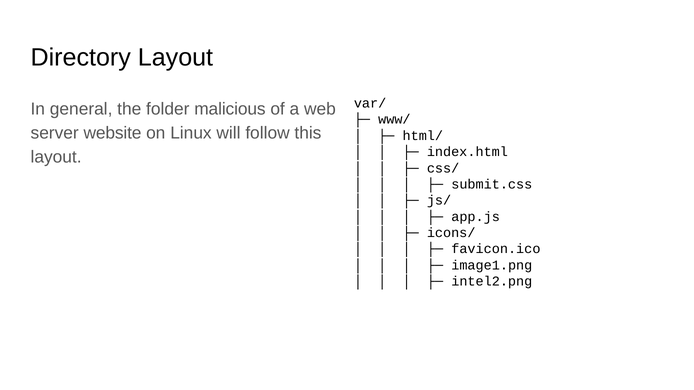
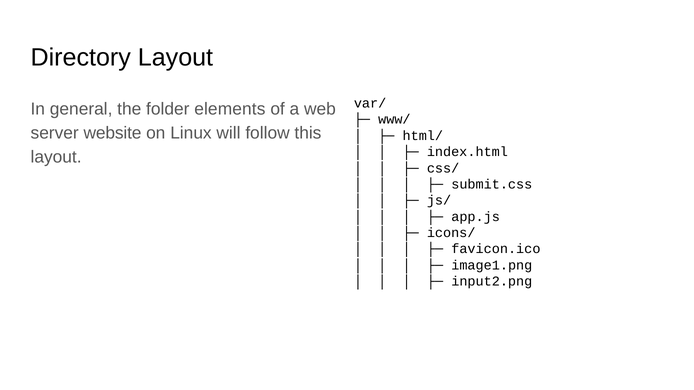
malicious: malicious -> elements (230, 109)
intel2.png: intel2.png -> input2.png (492, 282)
